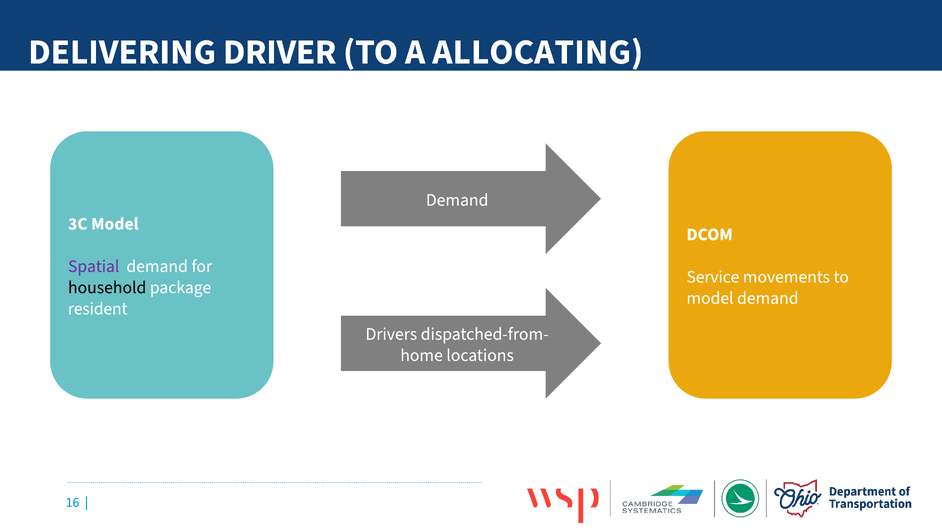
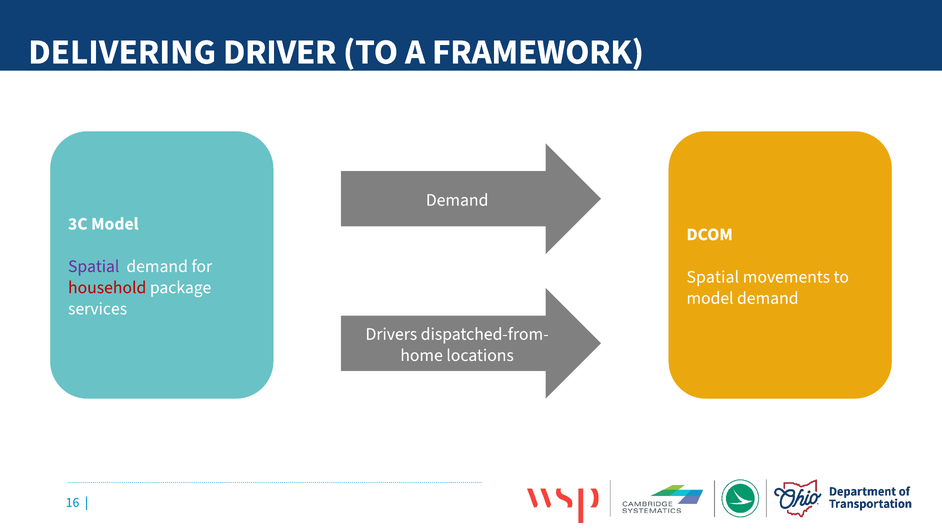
ALLOCATING: ALLOCATING -> FRAMEWORK (538, 52)
Service: Service -> Spatial (713, 277)
household colour: black -> red (107, 287)
resident: resident -> services (98, 309)
